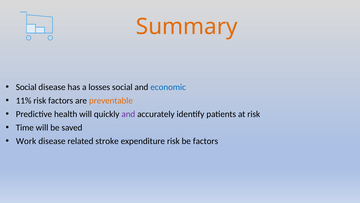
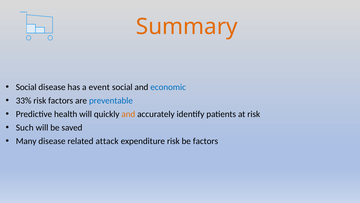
losses: losses -> event (99, 87)
11%: 11% -> 33% (24, 100)
preventable colour: orange -> blue (111, 100)
and colour: purple -> orange (128, 114)
Time: Time -> Such (25, 127)
Work: Work -> Many (26, 141)
stroke: stroke -> attack (107, 141)
